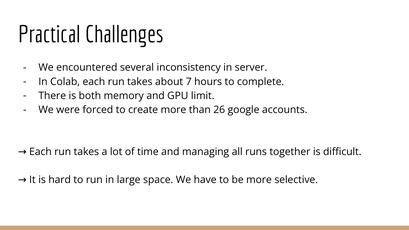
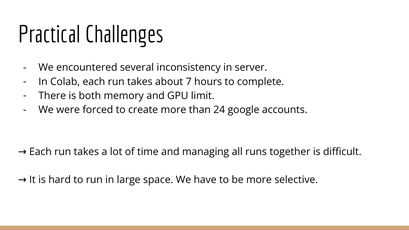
26: 26 -> 24 (219, 110)
